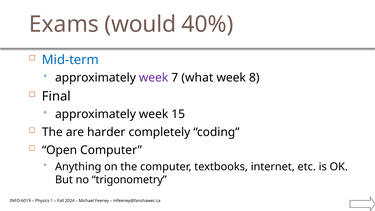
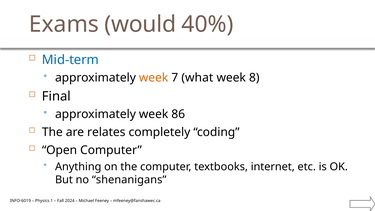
week colour: purple -> orange (154, 78)
15: 15 -> 86 (178, 114)
harder: harder -> relates (106, 132)
trigonometry: trigonometry -> shenanigans (129, 180)
